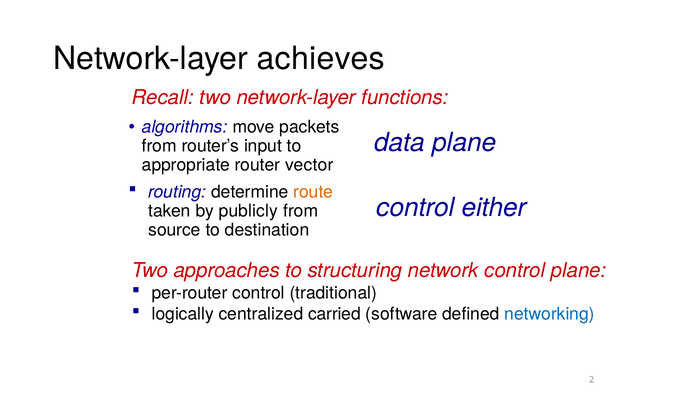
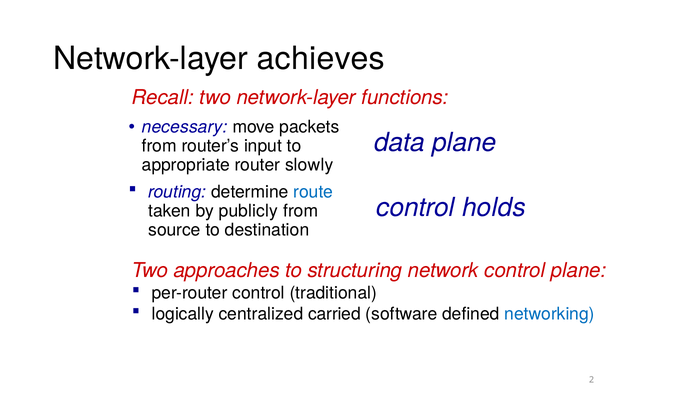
algorithms: algorithms -> necessary (185, 127)
vector: vector -> slowly (309, 165)
route colour: orange -> blue (313, 192)
either: either -> holds (494, 207)
